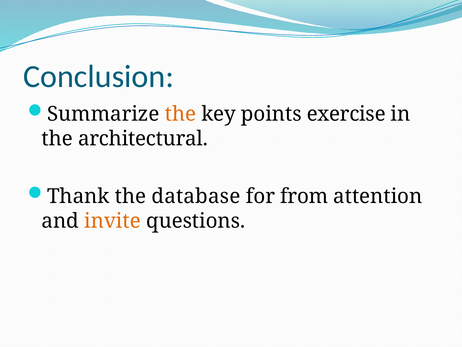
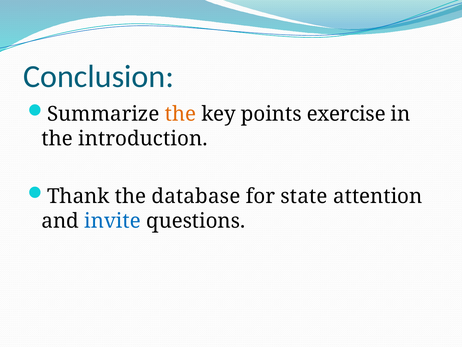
architectural: architectural -> introduction (143, 138)
from: from -> state (304, 196)
invite colour: orange -> blue (112, 221)
